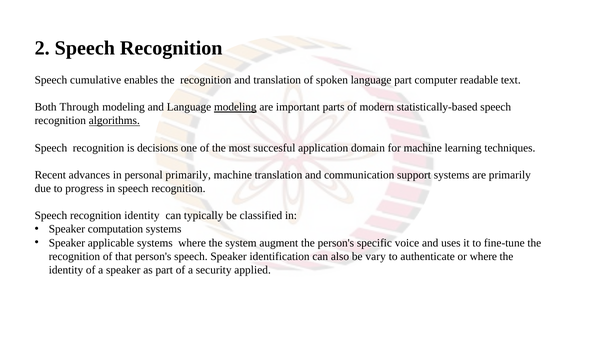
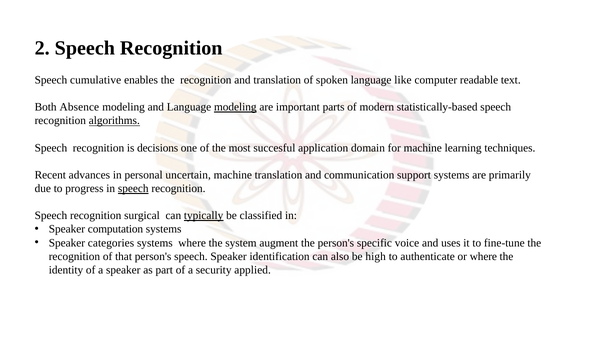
language part: part -> like (403, 80)
Through: Through -> Absence (79, 107)
personal primarily: primarily -> uncertain (188, 175)
speech underline: none -> present (133, 188)
recognition identity: identity -> surgical (142, 215)
typically underline: none -> present (204, 215)
applicable: applicable -> categories (111, 243)
vary: vary -> high (376, 256)
